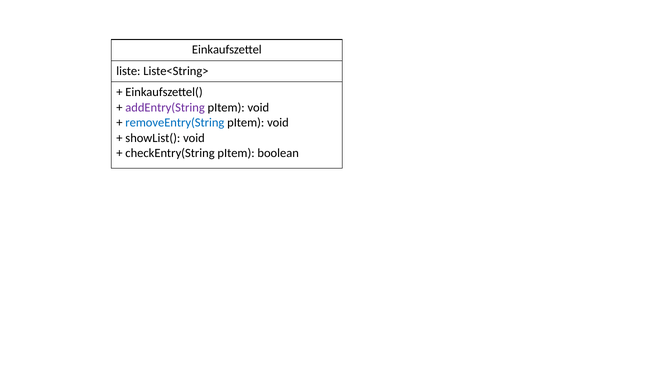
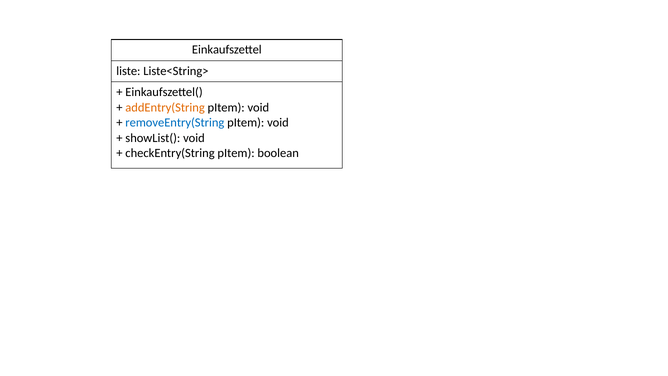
addEntry(String colour: purple -> orange (165, 107)
